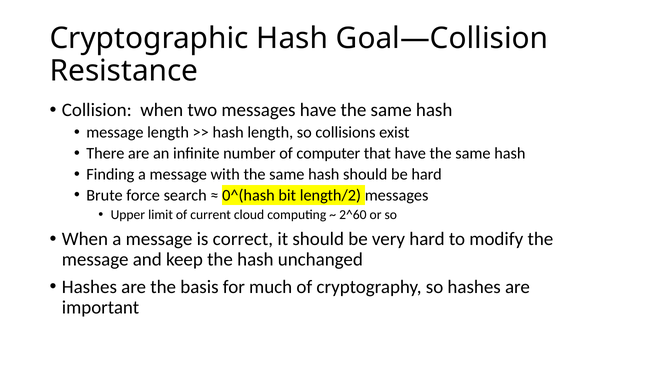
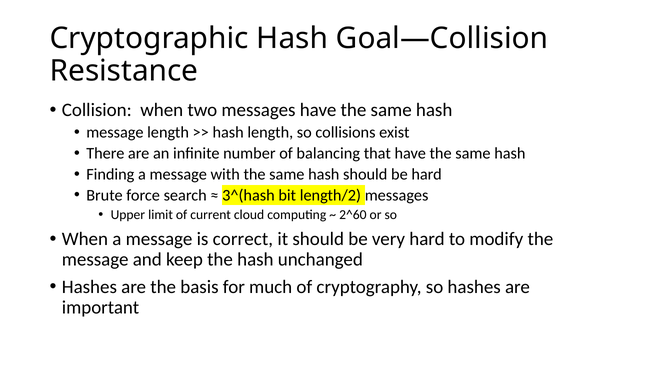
computer: computer -> balancing (328, 153)
0^(hash: 0^(hash -> 3^(hash (248, 195)
